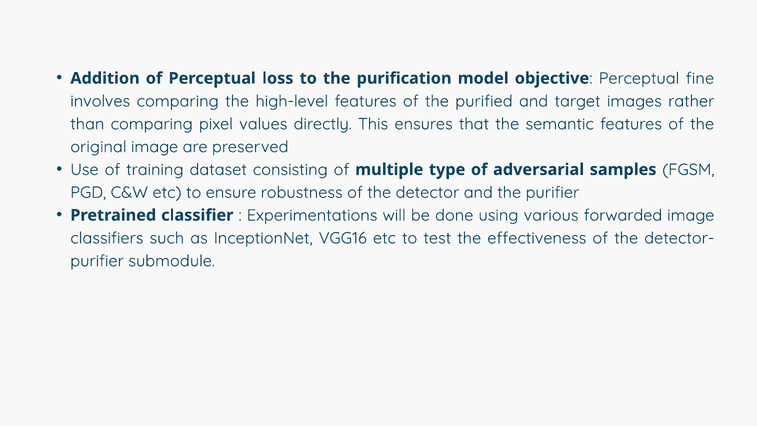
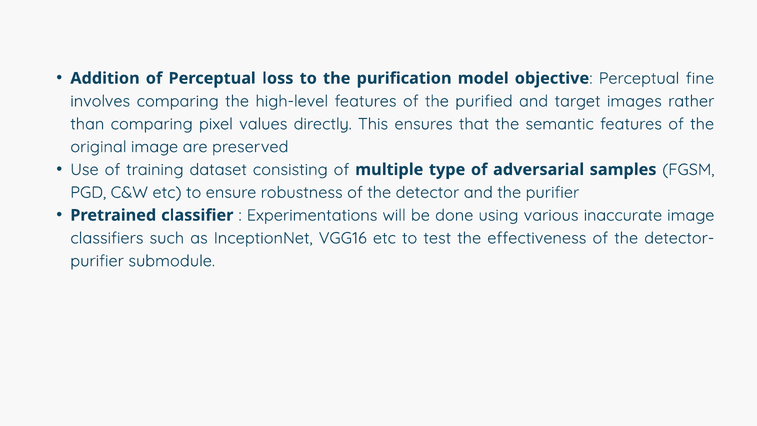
forwarded: forwarded -> inaccurate (623, 215)
